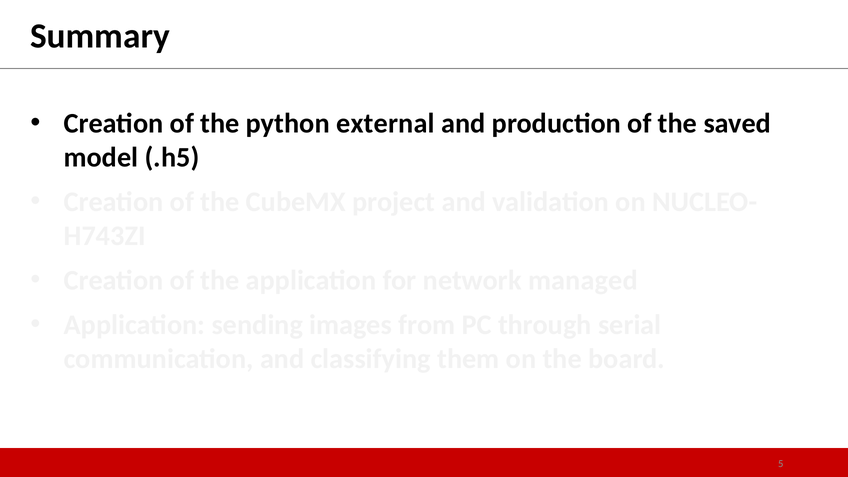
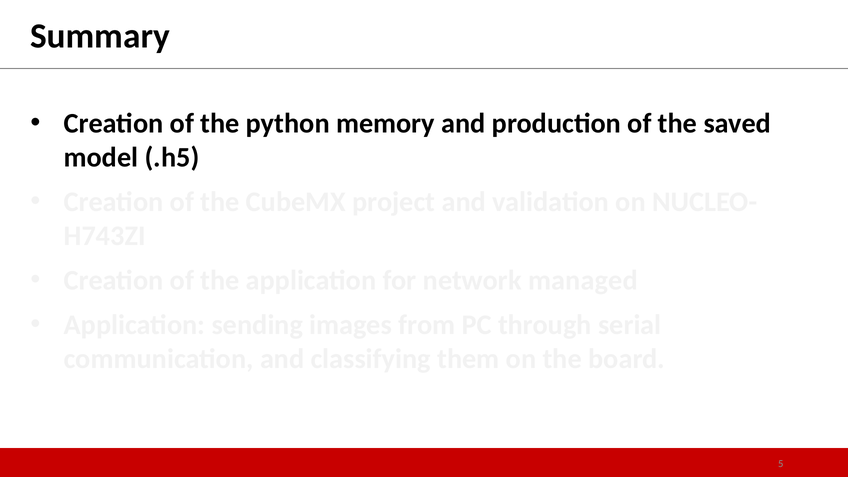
external: external -> memory (386, 123)
